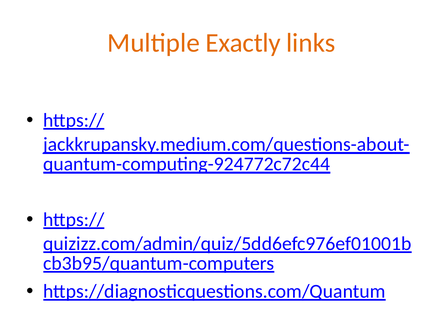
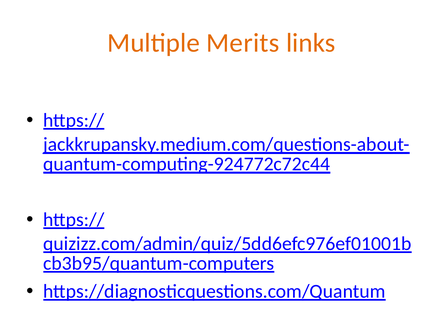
Exactly: Exactly -> Merits (243, 43)
